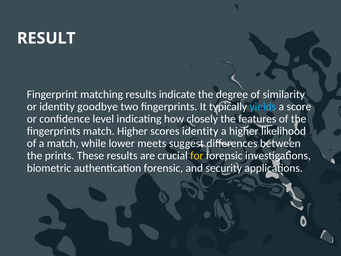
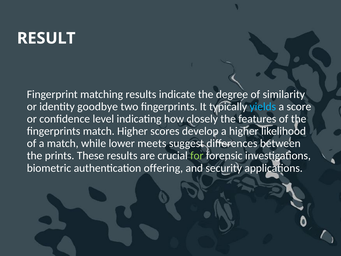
scores identity: identity -> develop (200, 131)
for colour: yellow -> light green (197, 156)
authentication forensic: forensic -> offering (163, 168)
